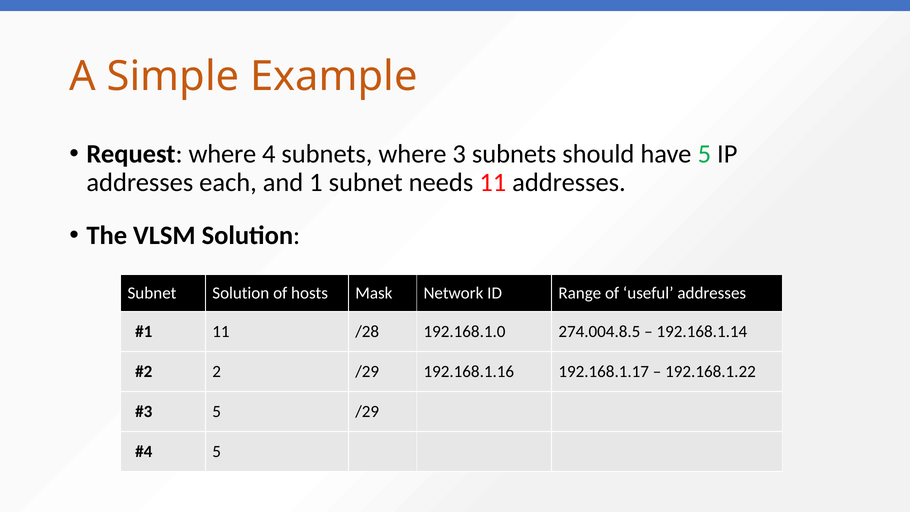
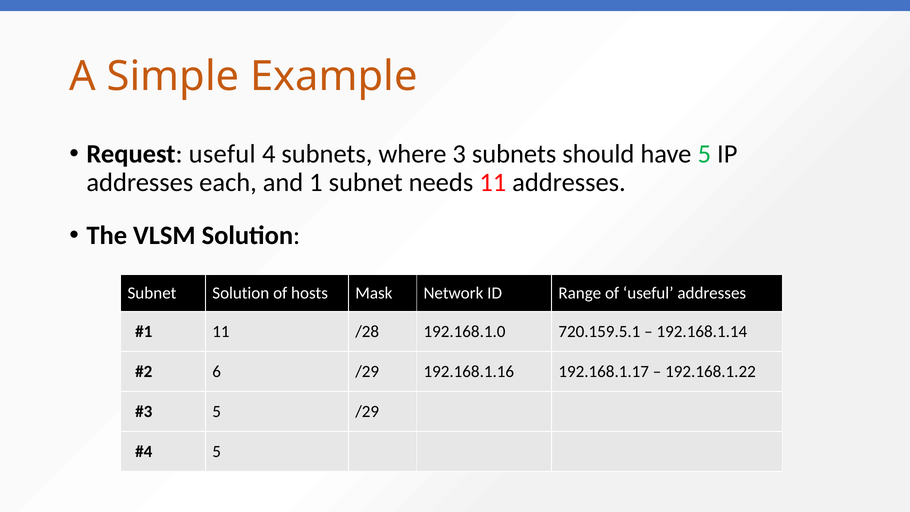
Request where: where -> useful (222, 154)
274.004.8.5: 274.004.8.5 -> 720.159.5.1 (599, 332)
2: 2 -> 6 (217, 372)
